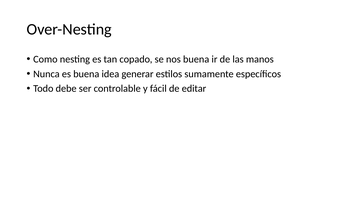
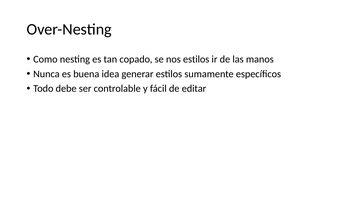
nos buena: buena -> estilos (196, 59)
